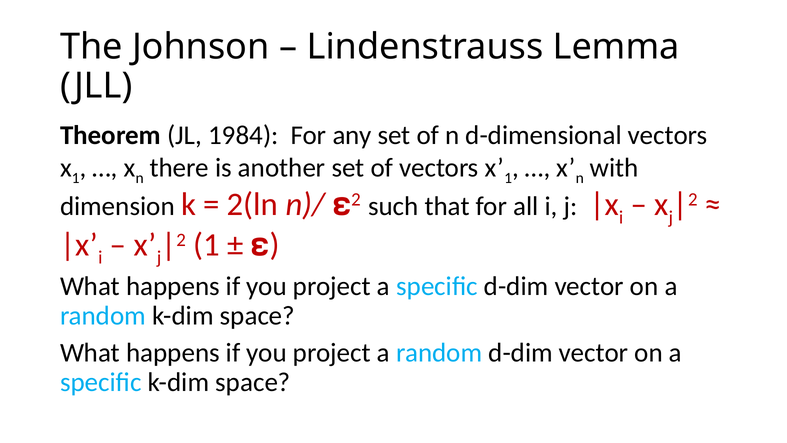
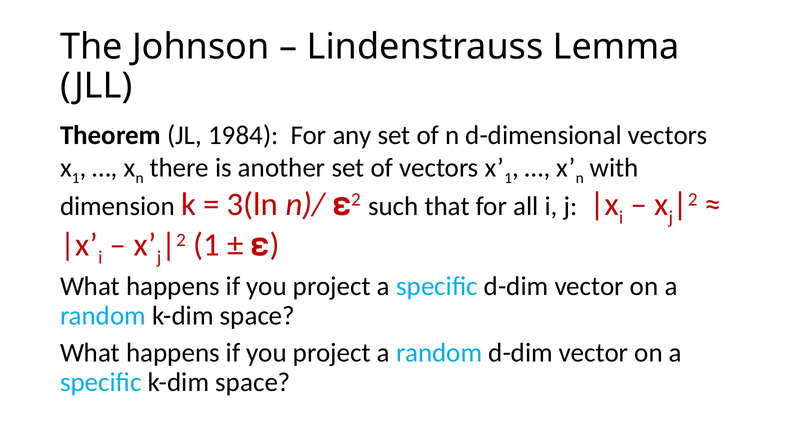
2(ln: 2(ln -> 3(ln (253, 204)
